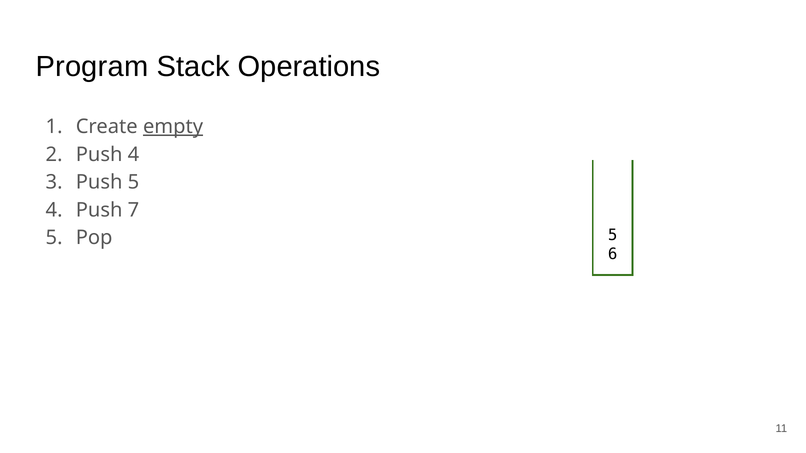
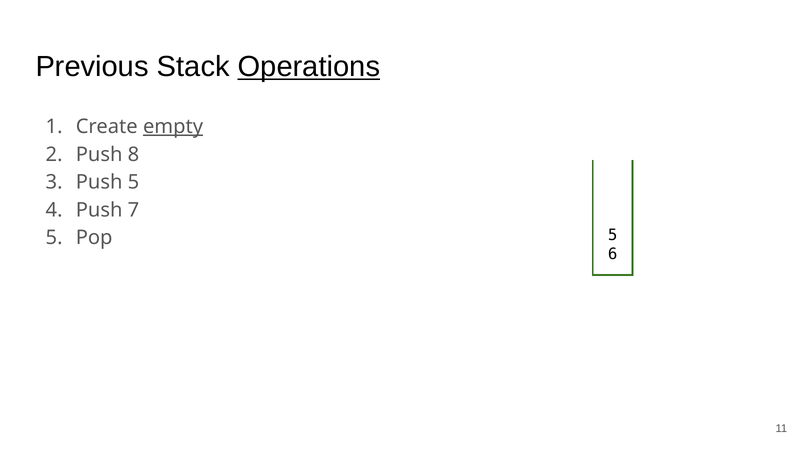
Program: Program -> Previous (92, 67)
Operations underline: none -> present (309, 67)
Push 4: 4 -> 8 (134, 155)
